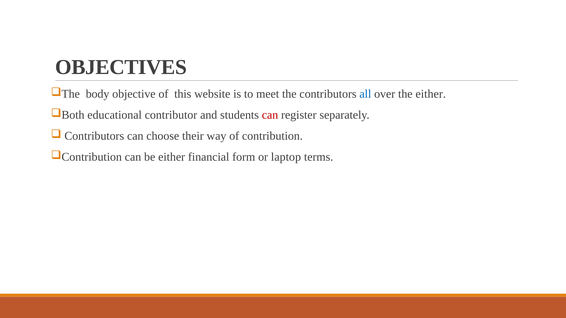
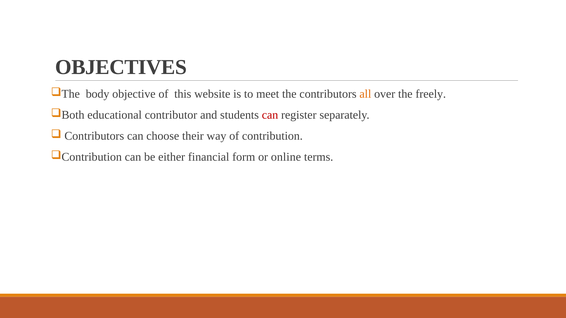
all colour: blue -> orange (365, 94)
the either: either -> freely (431, 94)
laptop: laptop -> online (286, 157)
